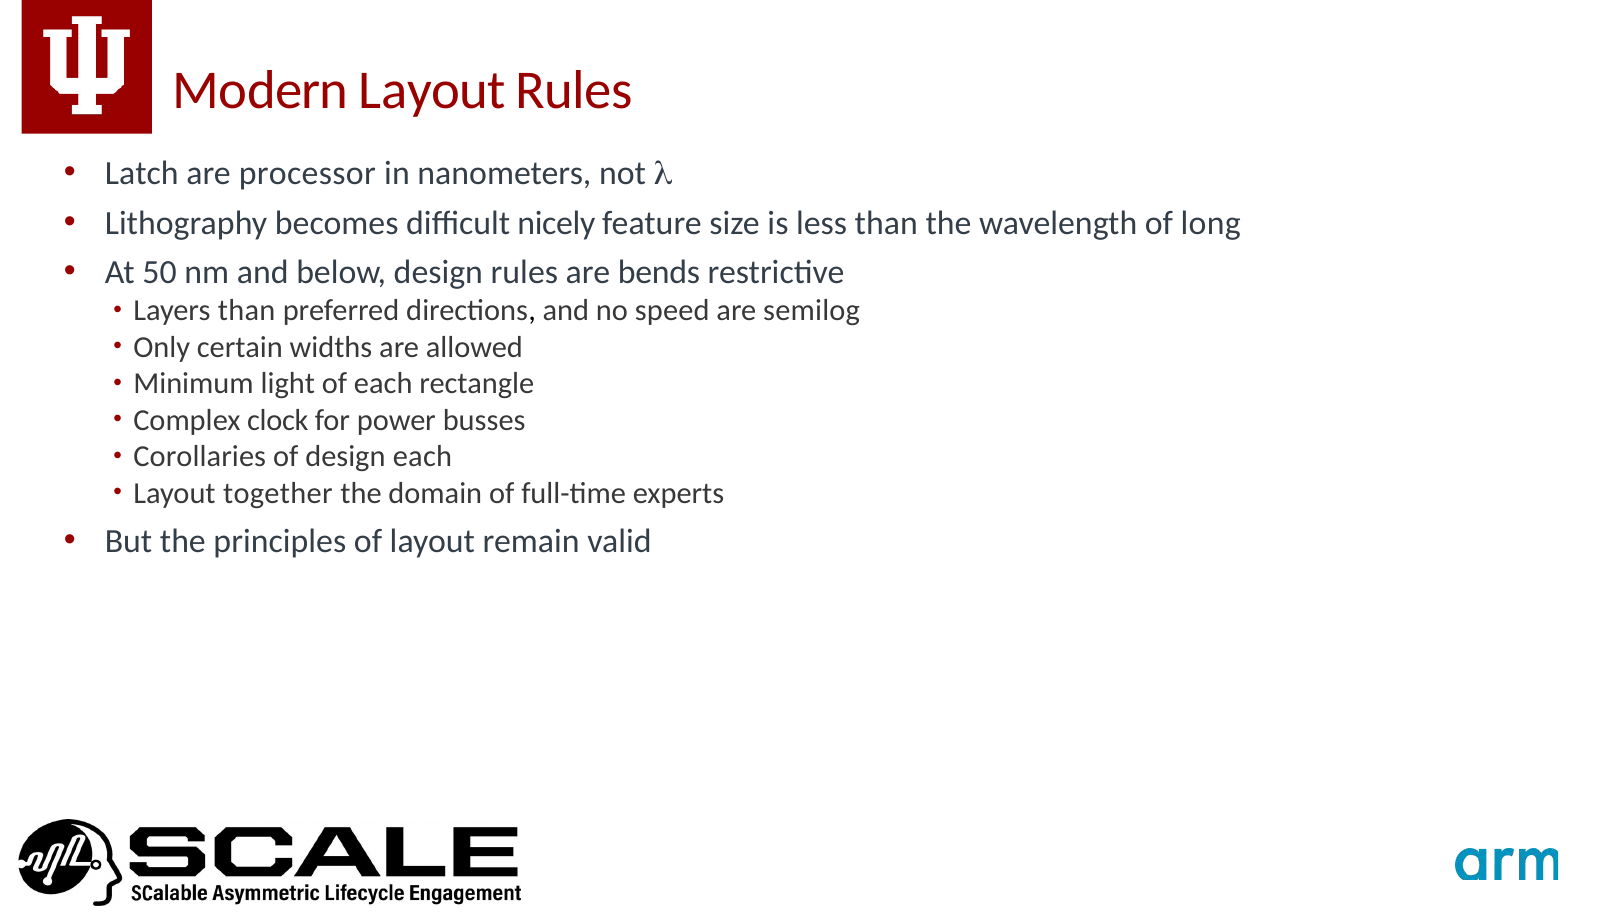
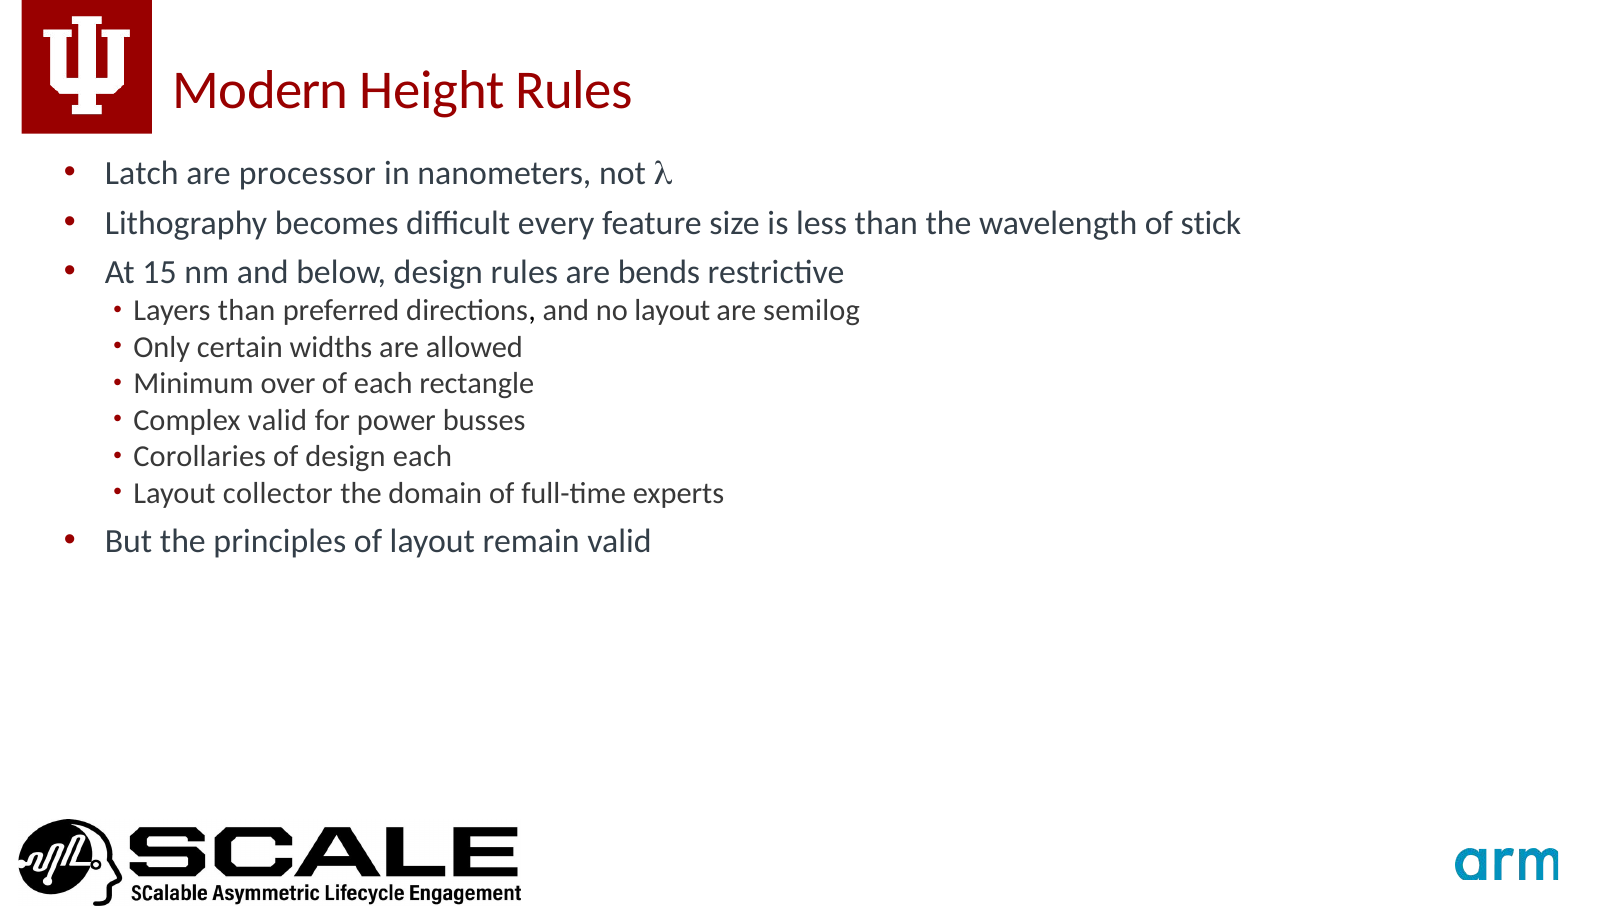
Modern Layout: Layout -> Height (432, 90)
nicely: nicely -> every (556, 223)
long: long -> stick (1211, 223)
50: 50 -> 15 (160, 273)
no speed: speed -> layout (672, 311)
light: light -> over (288, 384)
Complex clock: clock -> valid (277, 421)
together: together -> collector (278, 494)
